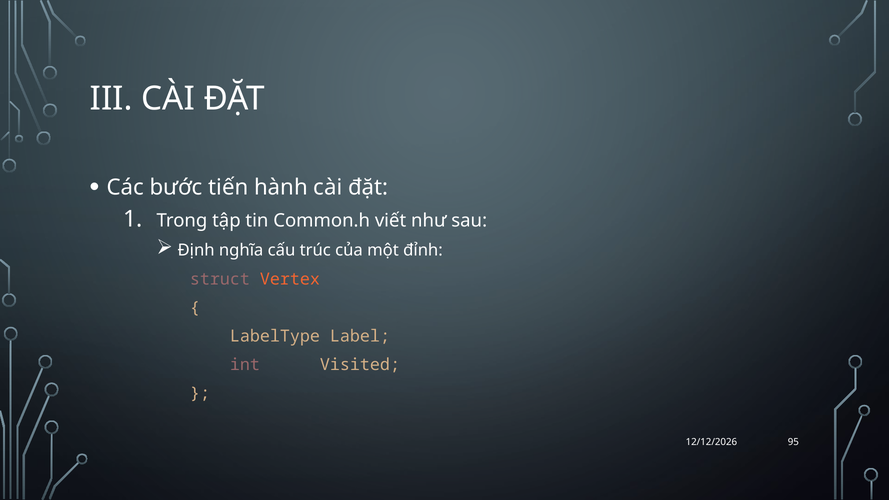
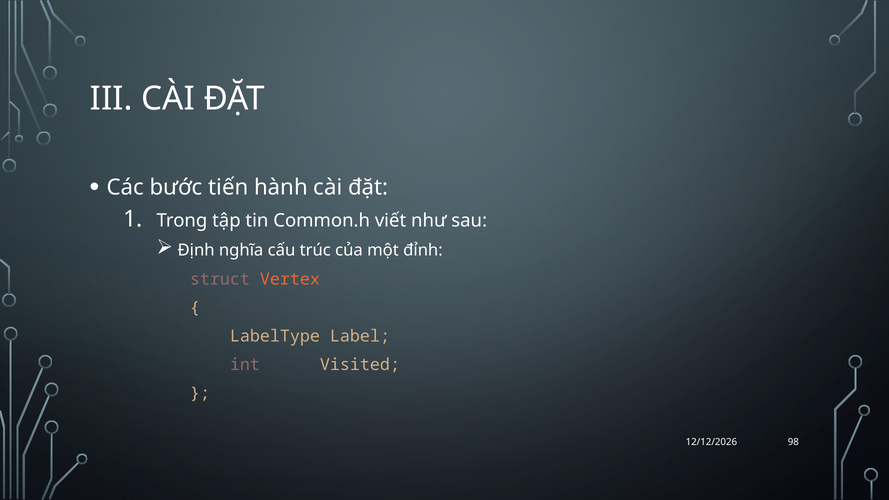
95: 95 -> 98 (793, 442)
